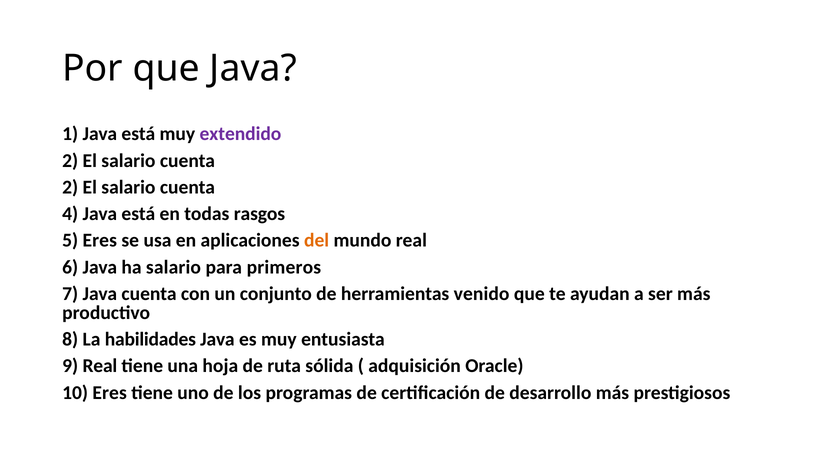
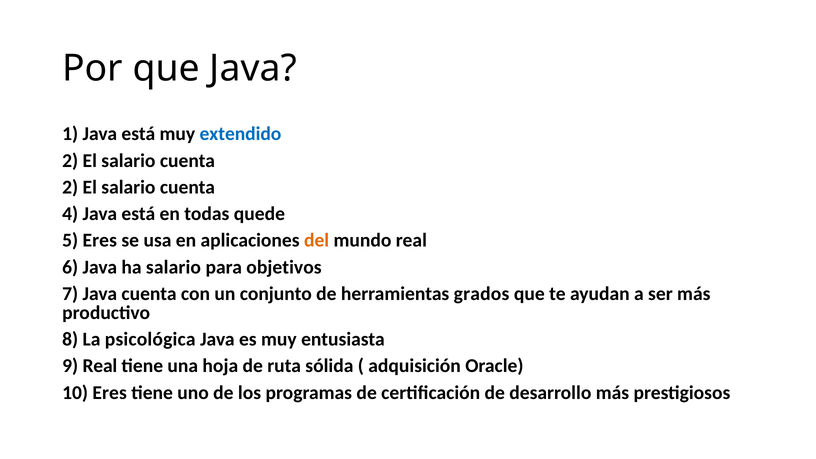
extendido colour: purple -> blue (240, 134)
rasgos: rasgos -> quede (259, 214)
primeros: primeros -> objetivos (284, 267)
venido: venido -> grados (482, 294)
habilidades: habilidades -> psicológica (150, 339)
